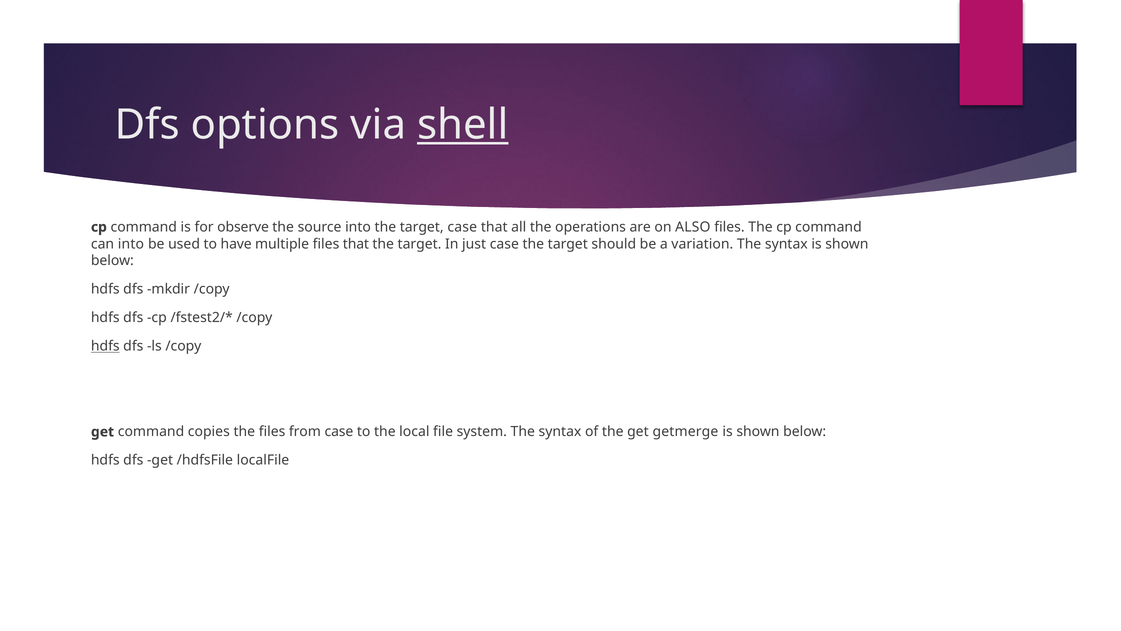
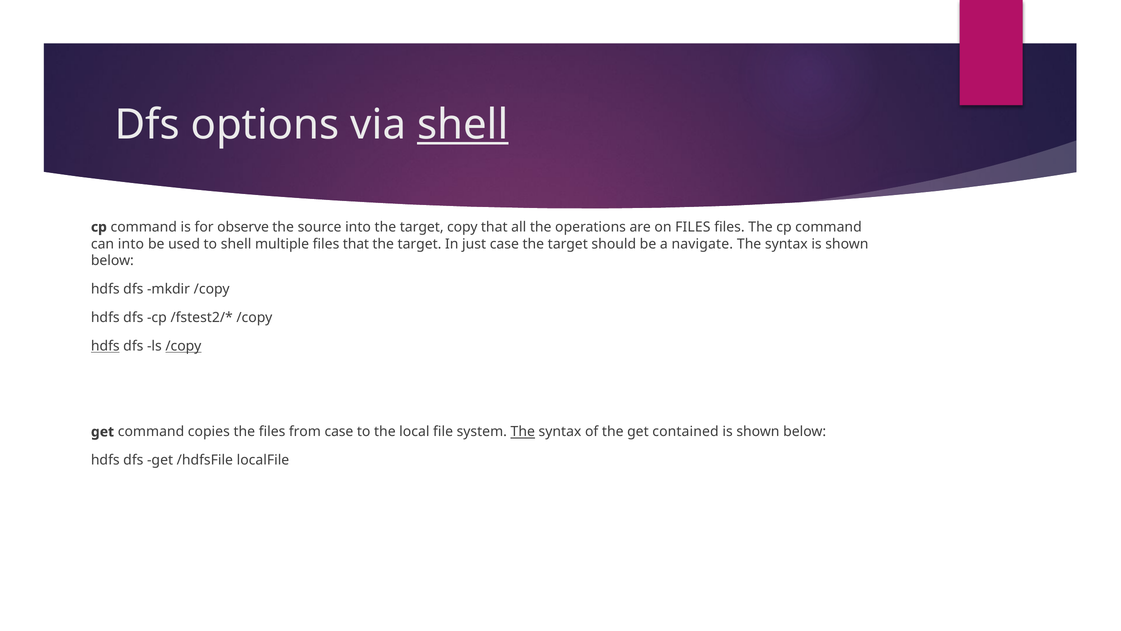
target case: case -> copy (462, 227)
on ALSO: ALSO -> FILES (693, 227)
to have: have -> shell (236, 244)
variation: variation -> navigate (702, 244)
/copy underline: none -> present (183, 346)
The underline: none -> present (523, 432)
getmerge: getmerge -> contained (685, 432)
